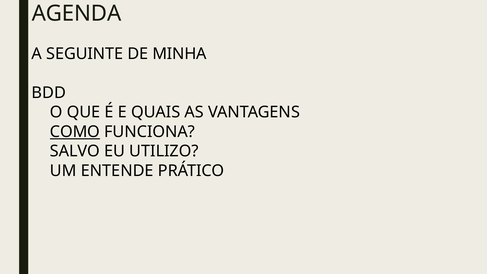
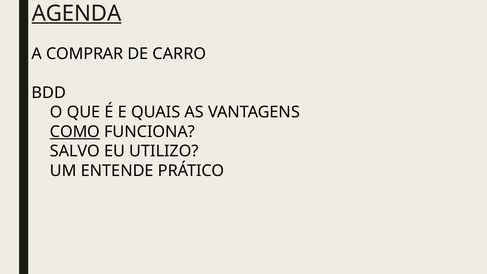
AGENDA underline: none -> present (77, 14)
SEGUINTE: SEGUINTE -> COMPRAR (85, 54)
MINHA: MINHA -> CARRO (179, 54)
